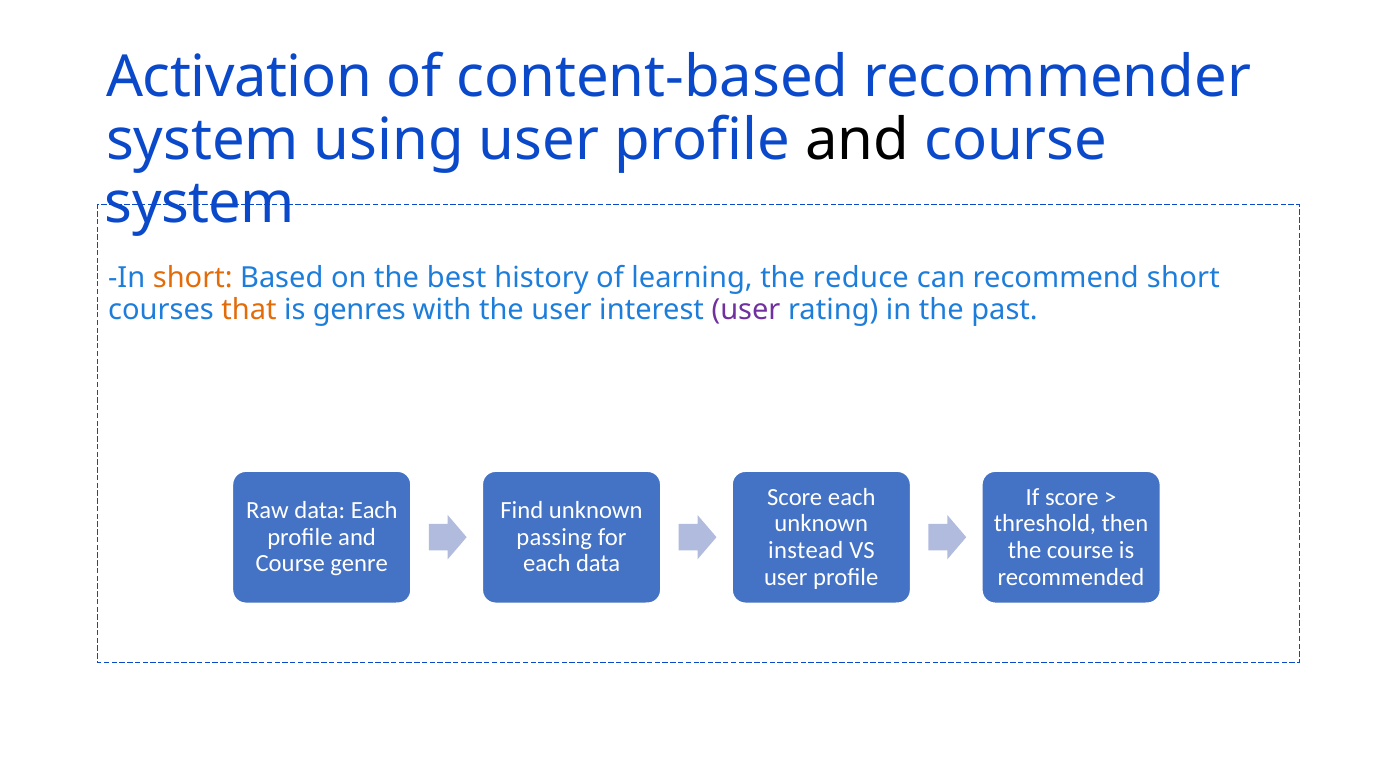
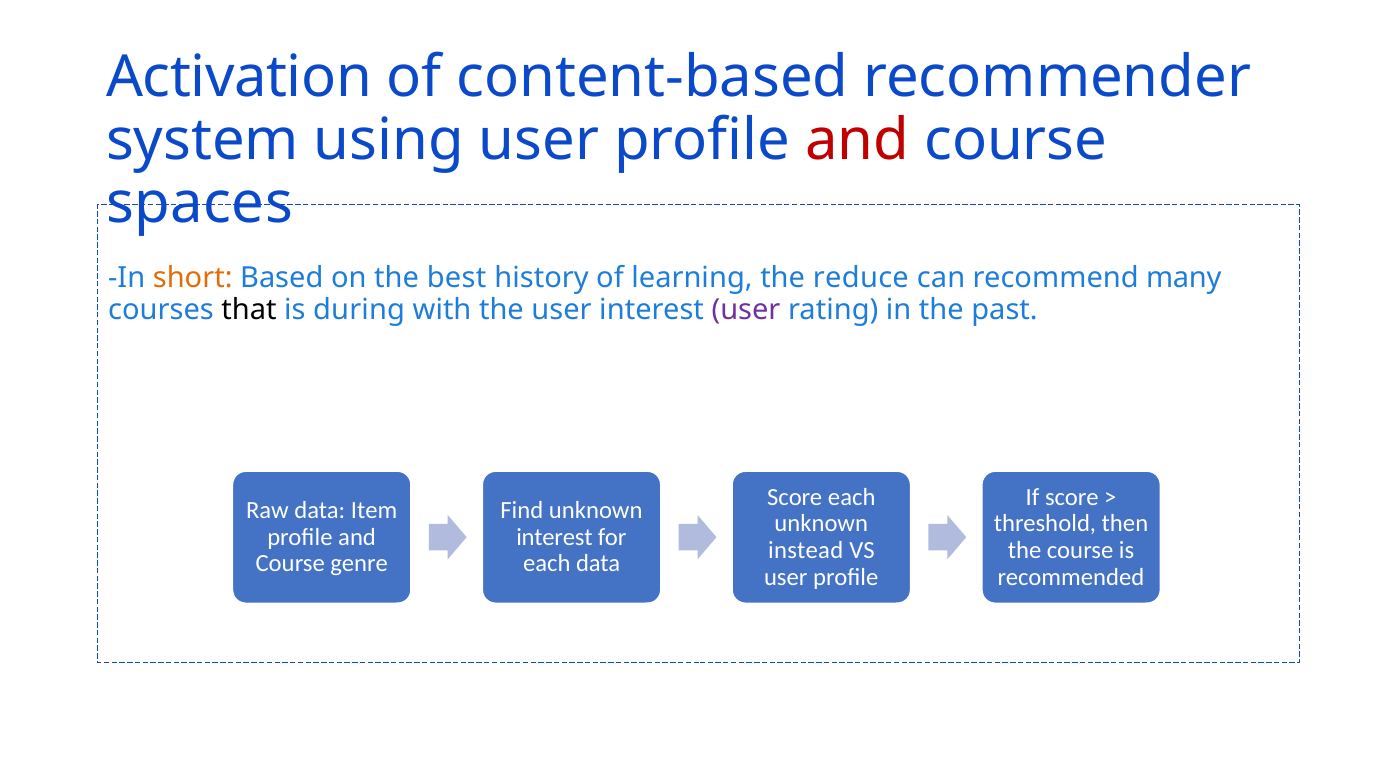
and colour: black -> red (857, 141)
system: system -> spaces (199, 203)
recommend short: short -> many (1184, 278)
that colour: orange -> black (249, 310)
genres: genres -> during (359, 310)
Each: Each -> Item (374, 511)
passing: passing -> interest (554, 537)
